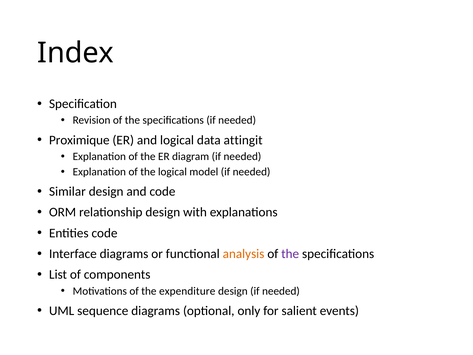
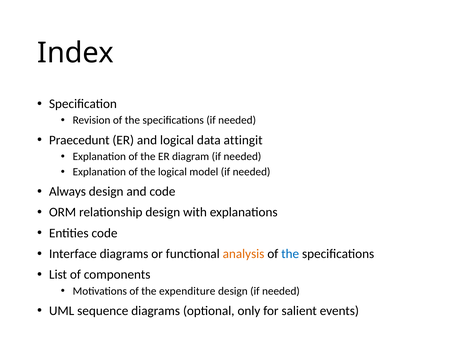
Proximique: Proximique -> Praecedunt (79, 140)
Similar: Similar -> Always (67, 191)
the colour: purple -> blue (290, 254)
